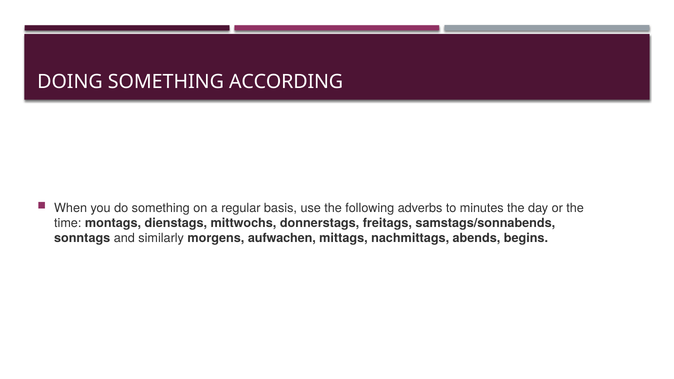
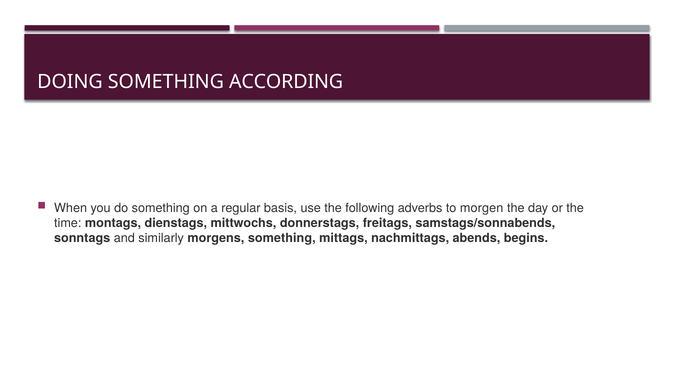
minutes: minutes -> morgen (482, 208)
morgens aufwachen: aufwachen -> something (282, 238)
